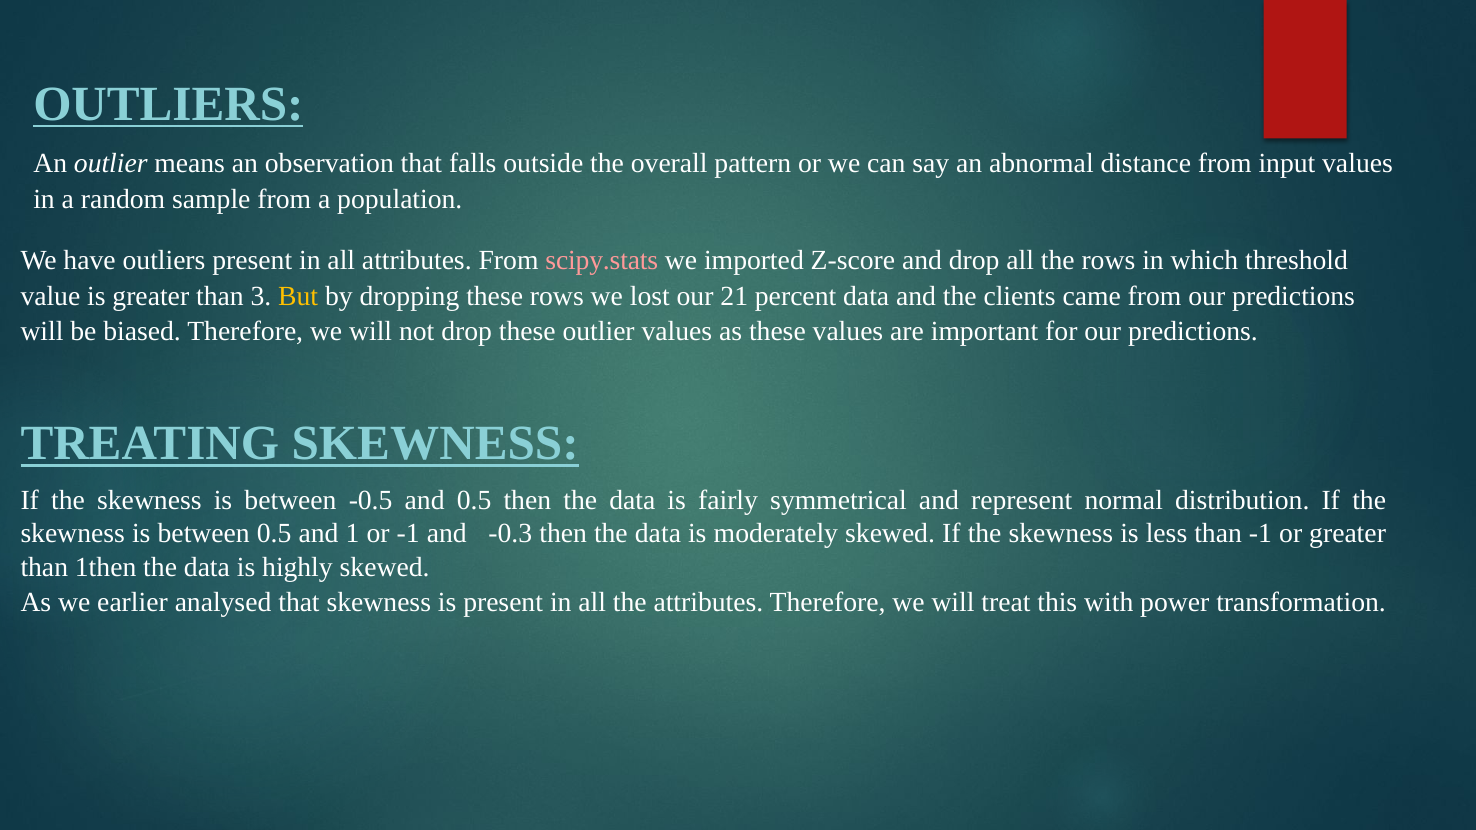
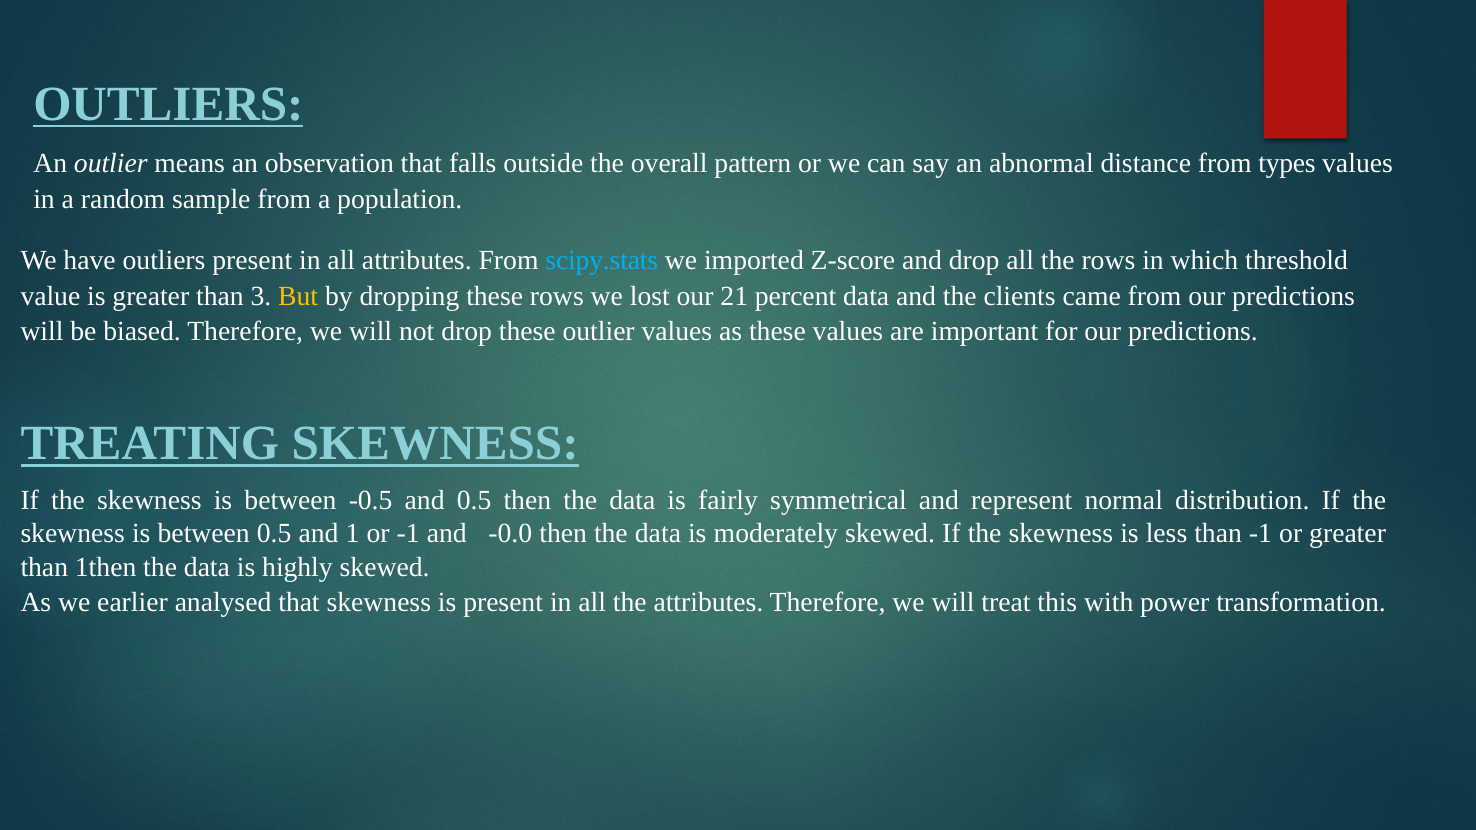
input: input -> types (1287, 164)
scipy.stats colour: pink -> light blue (602, 261)
-0.3: -0.3 -> -0.0 (510, 534)
